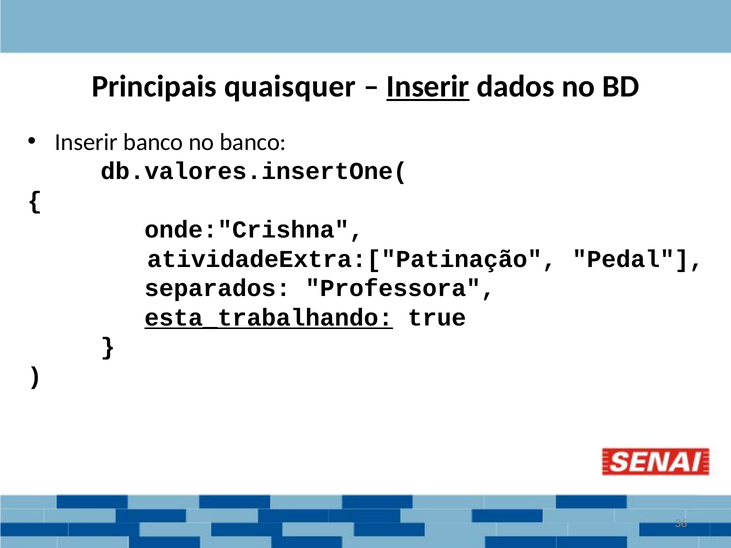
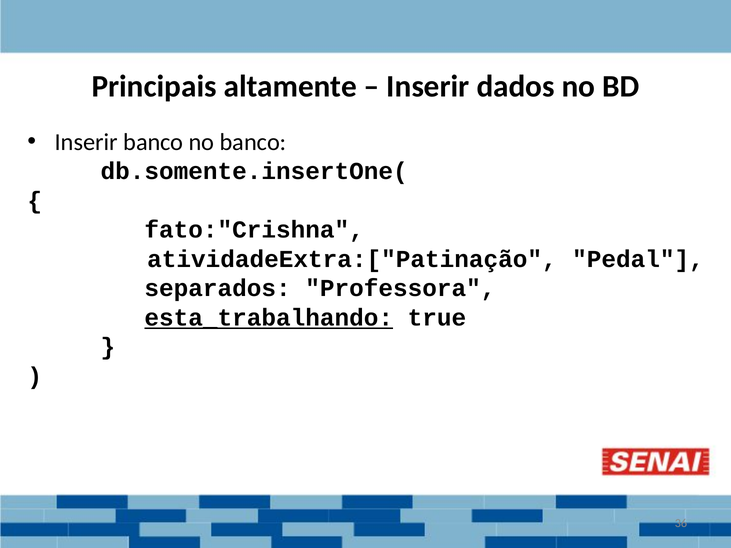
quaisquer: quaisquer -> altamente (290, 87)
Inserir underline: present -> none (428, 87)
db.valores.insertOne(: db.valores.insertOne( -> db.somente.insertOne( (254, 172)
onde:"Crishna: onde:"Crishna -> fato:"Crishna (254, 230)
